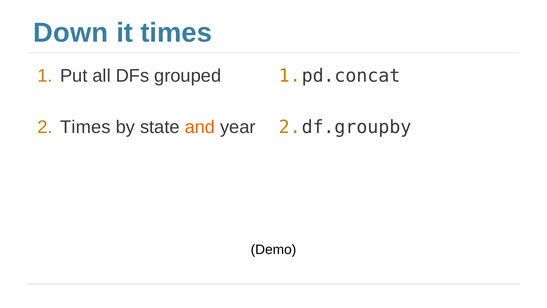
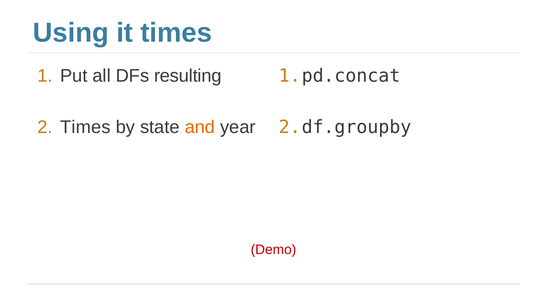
Down: Down -> Using (71, 33)
grouped: grouped -> resulting (188, 76)
Demo colour: black -> red (273, 249)
